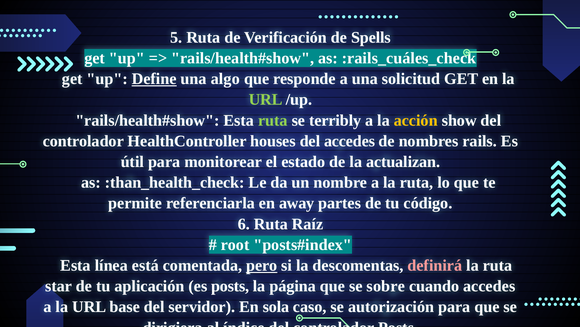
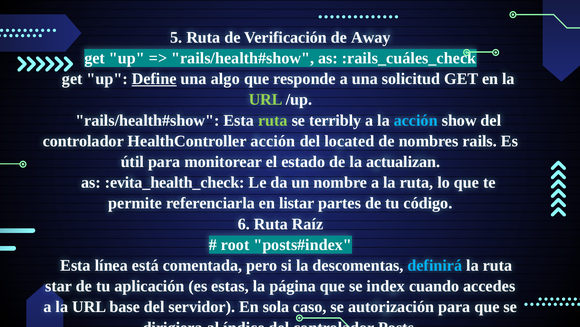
Spells: Spells -> Away (371, 37)
acción colour: yellow -> light blue (416, 120)
HealthController houses: houses -> acción (273, 141)
del accedes: accedes -> located (349, 141)
:than_health_check: :than_health_check -> :evita_health_check (175, 182)
away: away -> listar (297, 203)
pero underline: present -> none (262, 265)
definirá colour: pink -> light blue (435, 265)
es posts: posts -> estas (230, 286)
sobre: sobre -> index (386, 286)
